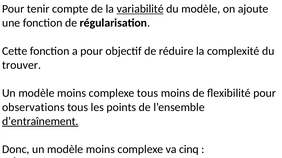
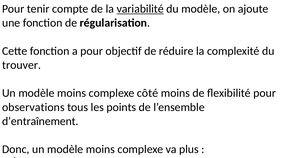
complexe tous: tous -> côté (148, 93)
d’entraînement underline: present -> none (40, 122)
va cinq: cinq -> plus (189, 150)
